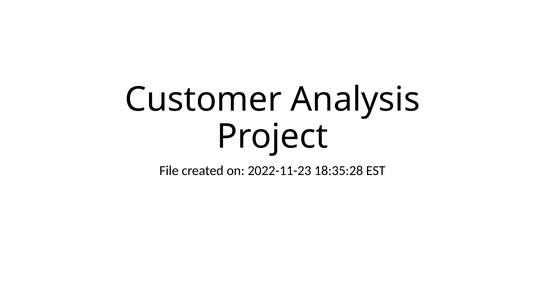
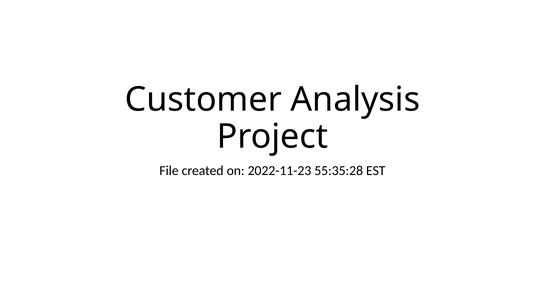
18:35:28: 18:35:28 -> 55:35:28 (339, 170)
